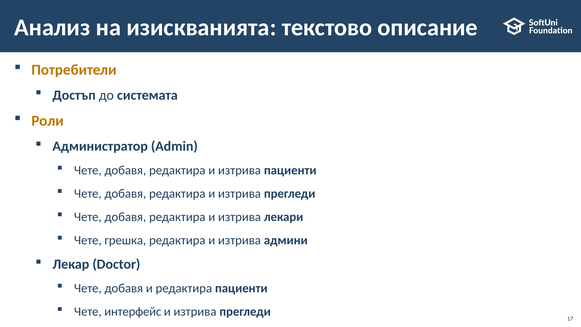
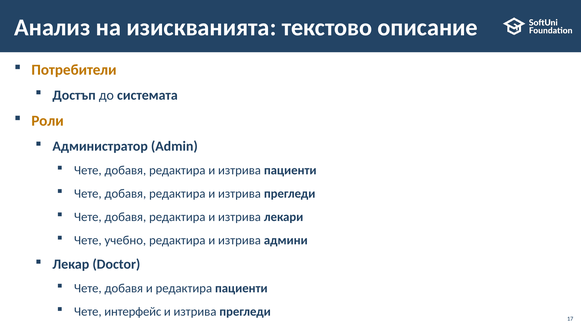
грешка: грешка -> учебно (125, 240)
